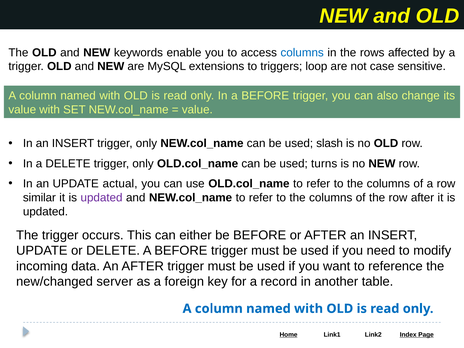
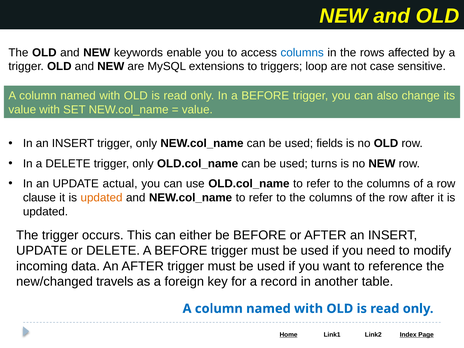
slash: slash -> fields (330, 144)
similar: similar -> clause (39, 198)
updated colour: purple -> orange (102, 198)
server: server -> travels (115, 282)
